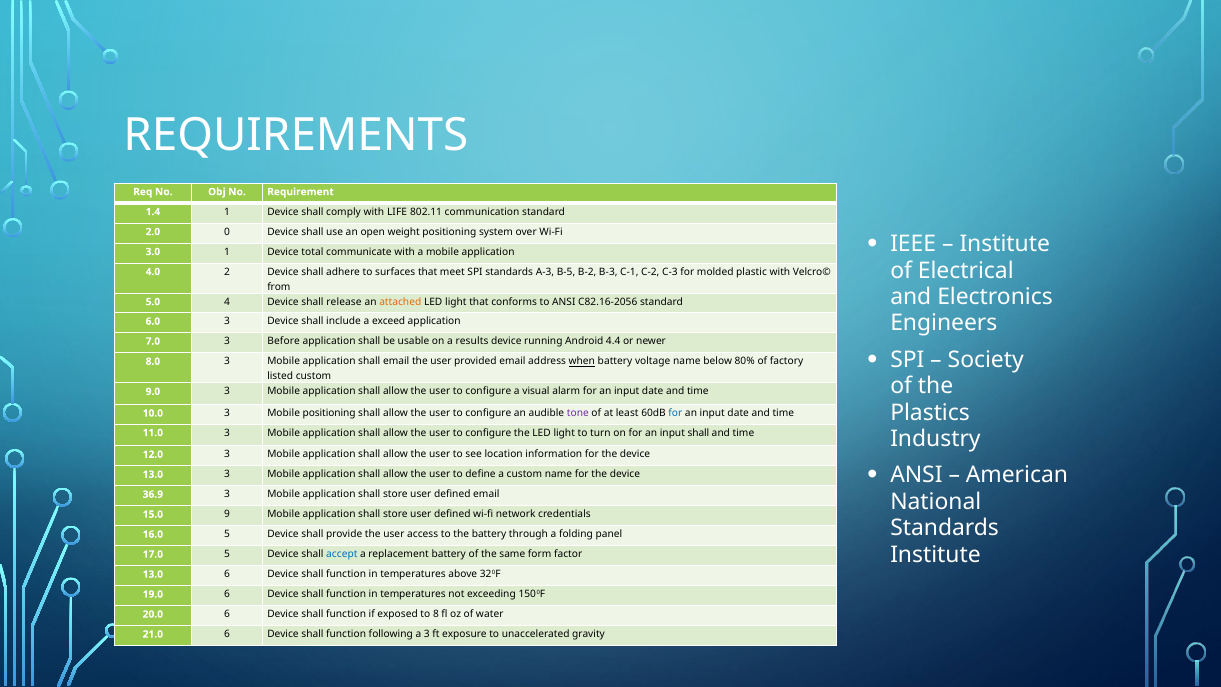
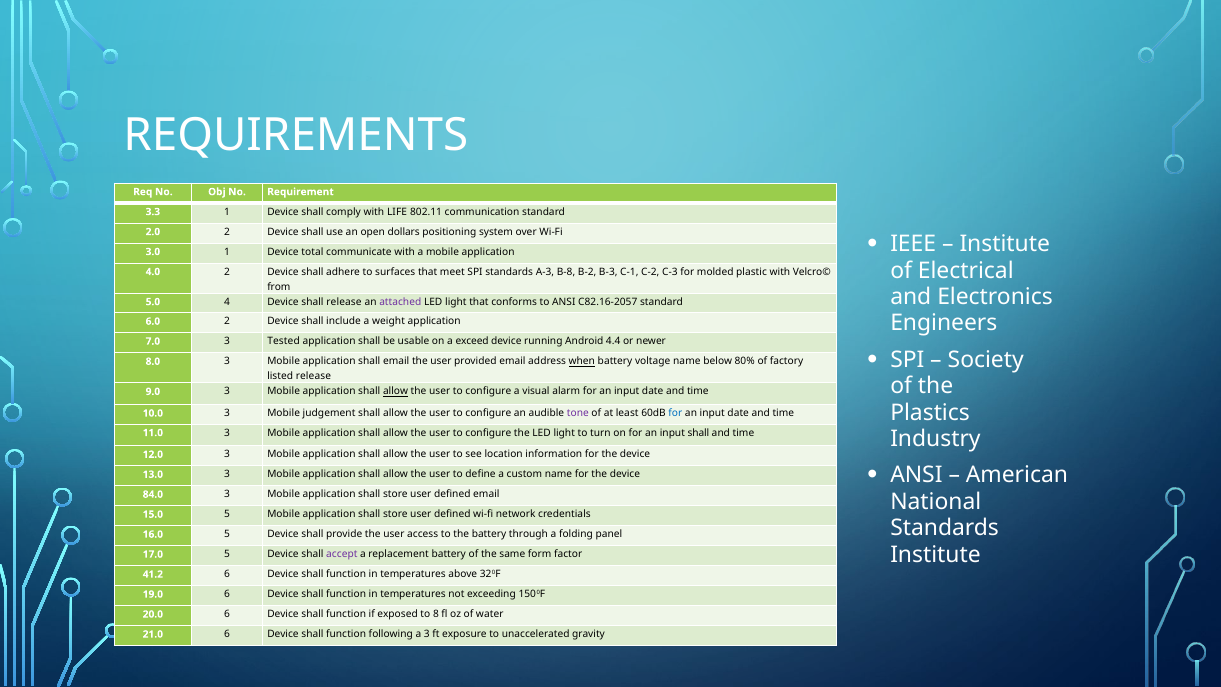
1.4: 1.4 -> 3.3 (153, 212)
2.0 0: 0 -> 2 (227, 232)
weight: weight -> dollars (404, 232)
B-5: B-5 -> B-8 (566, 272)
attached colour: orange -> purple (400, 302)
C82.16-2056: C82.16-2056 -> C82.16-2057 (608, 302)
6.0 3: 3 -> 2 (227, 321)
exceed: exceed -> weight (389, 321)
Before: Before -> Tested (284, 341)
results: results -> exceed (472, 341)
listed custom: custom -> release (313, 376)
allow underline: none -> present (396, 391)
Mobile positioning: positioning -> judgement (329, 413)
36.9: 36.9 -> 84.0 (153, 494)
15.0 9: 9 -> 5 (227, 514)
accept colour: blue -> purple (342, 554)
13.0: 13.0 -> 41.2 (153, 574)
